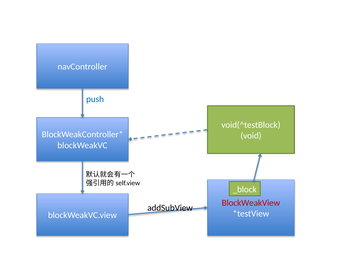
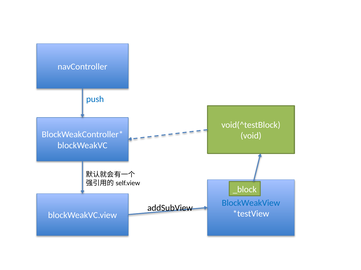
BlockWeakView colour: red -> blue (251, 203)
